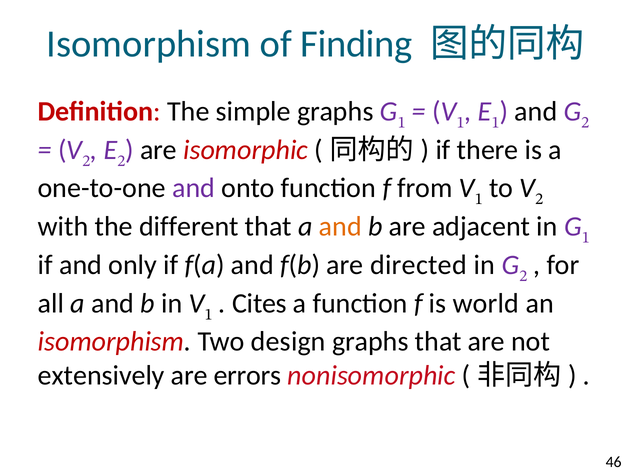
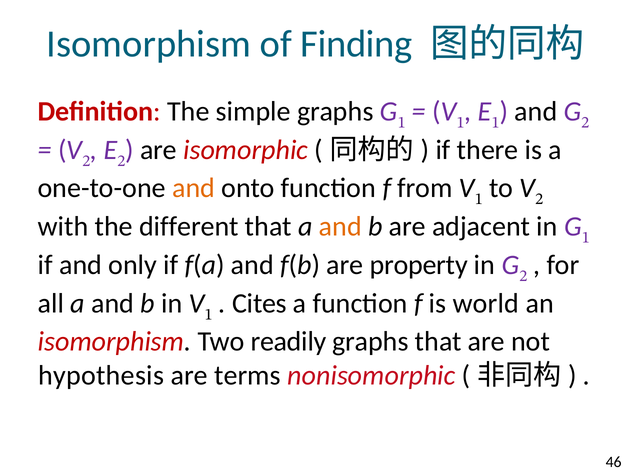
and colour: purple -> orange (194, 188)
directed: directed -> property (419, 265)
design: design -> readily (289, 341)
extensively: extensively -> hypothesis (101, 375)
errors: errors -> terms (247, 375)
